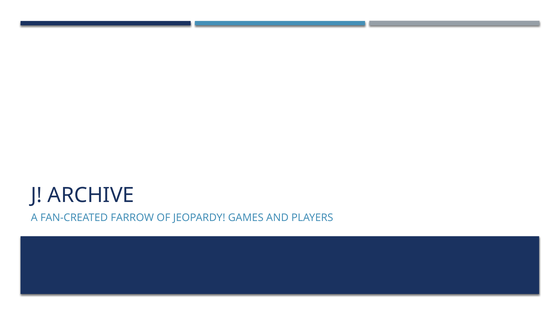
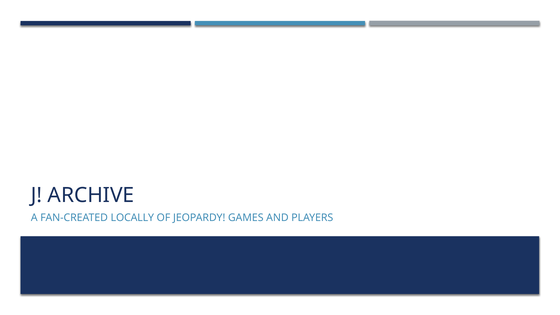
FARROW: FARROW -> LOCALLY (132, 218)
